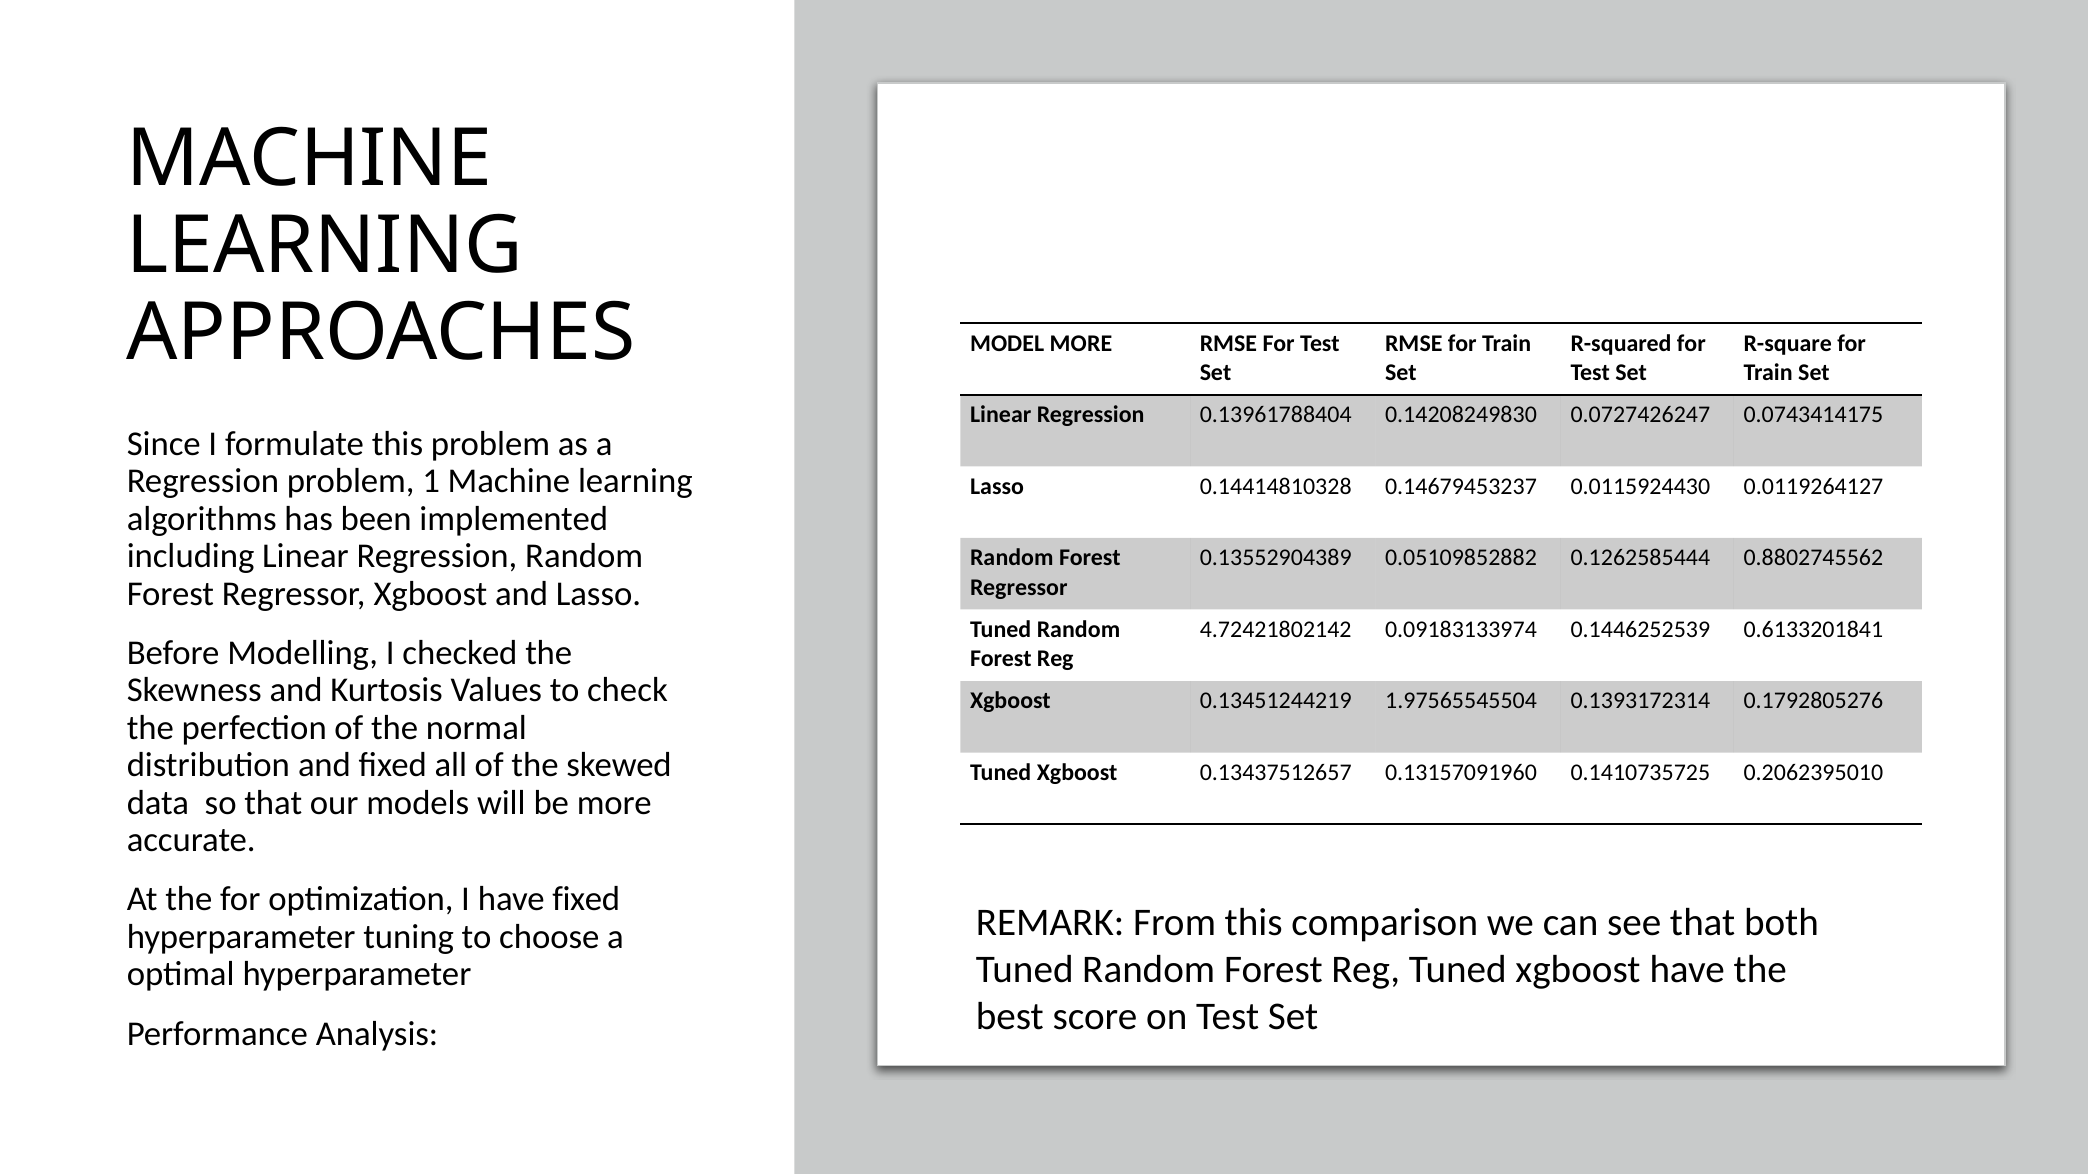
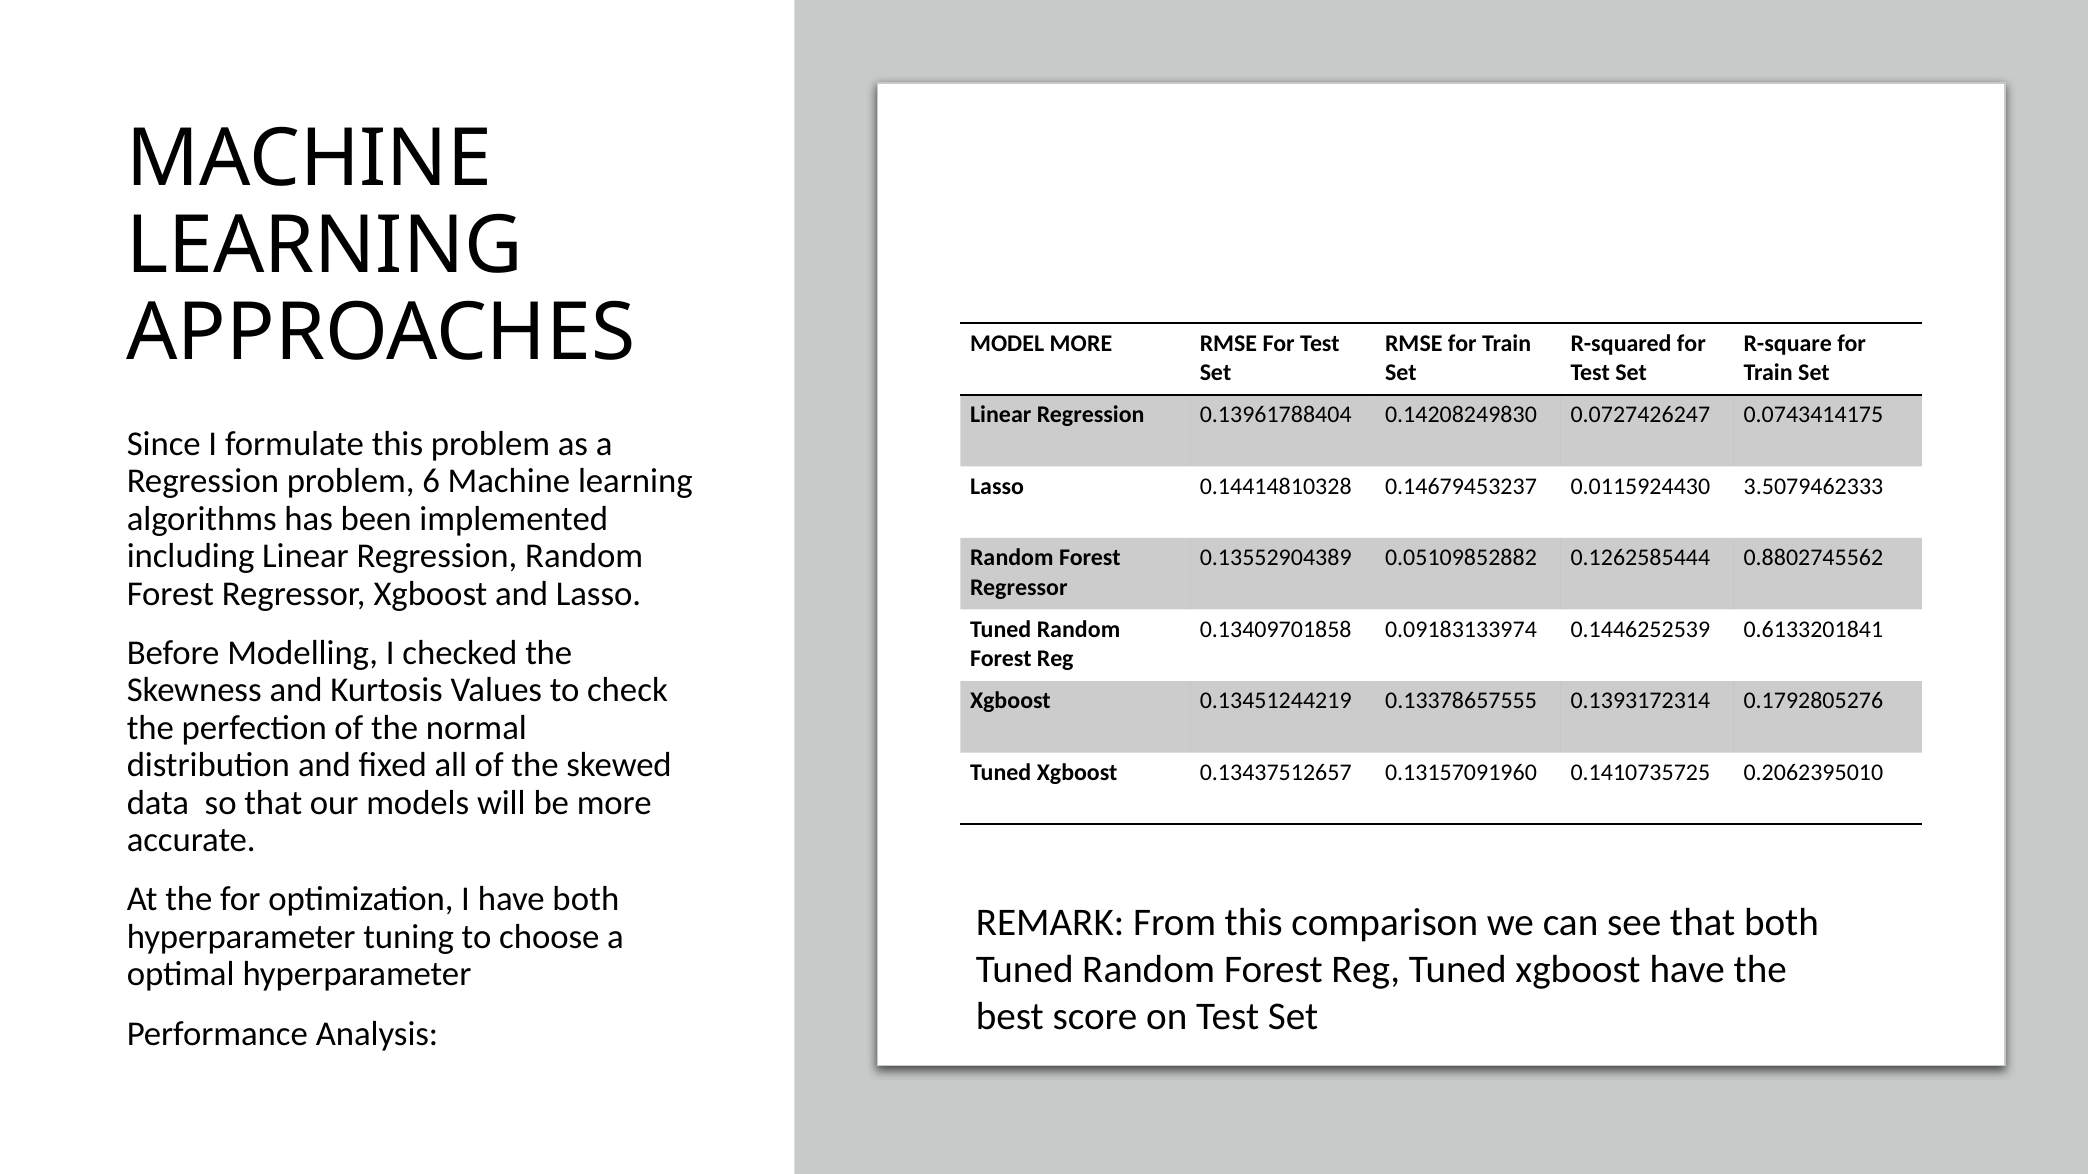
1: 1 -> 6 (431, 481)
0.0119264127: 0.0119264127 -> 3.5079462333 (1813, 487)
4.72421802142: 4.72421802142 -> 0.13409701858 (1276, 630)
1.97565545504: 1.97565545504 -> 0.13378657555 (1461, 701)
have fixed: fixed -> both (586, 900)
